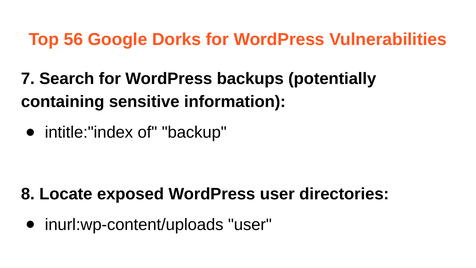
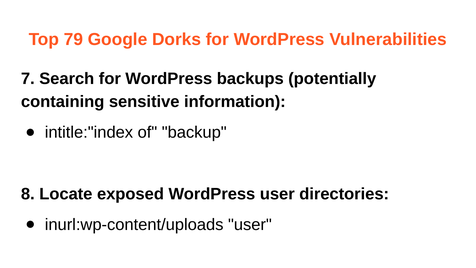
56: 56 -> 79 (73, 40)
